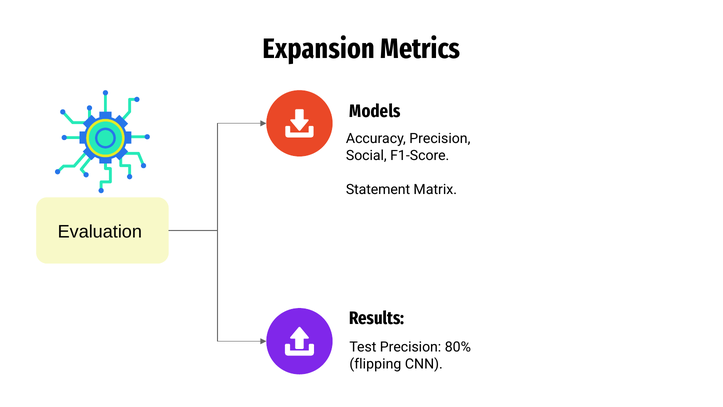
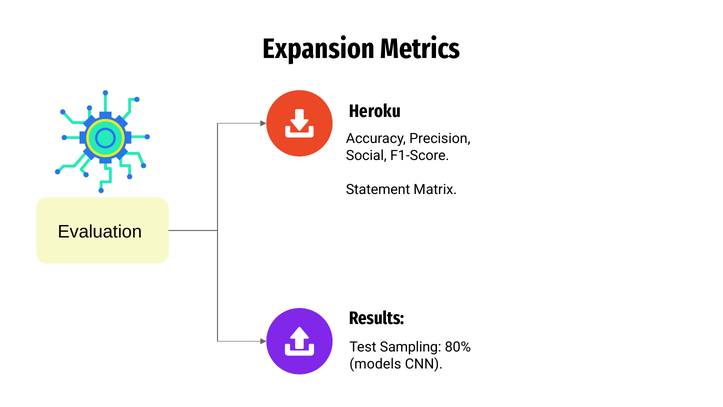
Models: Models -> Heroku (375, 111)
Test Precision: Precision -> Sampling (411, 347)
flipping: flipping -> models (375, 364)
